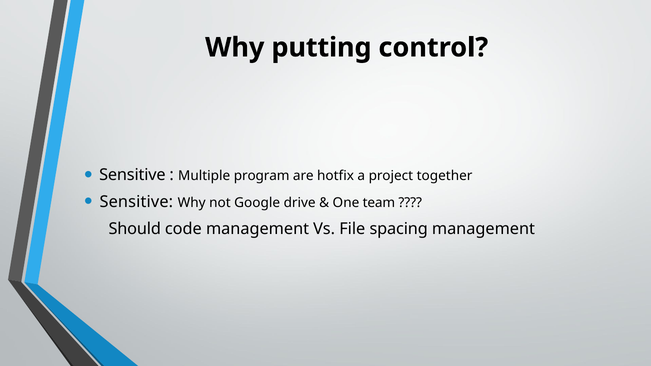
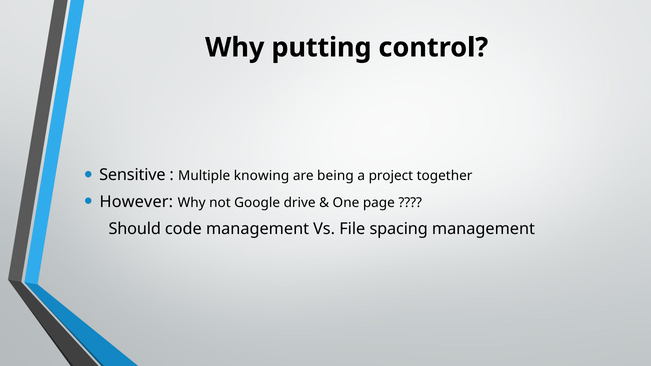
program: program -> knowing (262, 176)
hotfix: hotfix -> being (335, 176)
Sensitive: Sensitive -> However (136, 202)
team: team -> page (379, 203)
